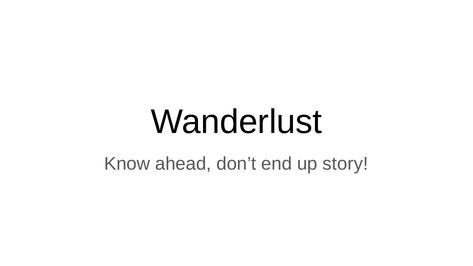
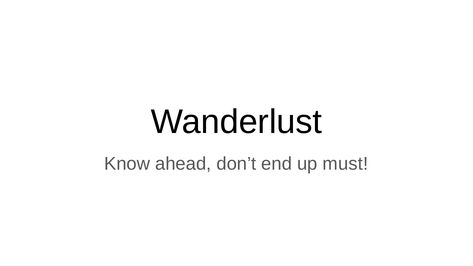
story: story -> must (345, 164)
